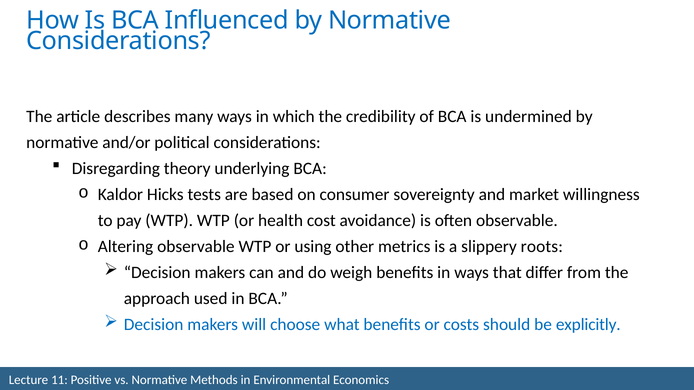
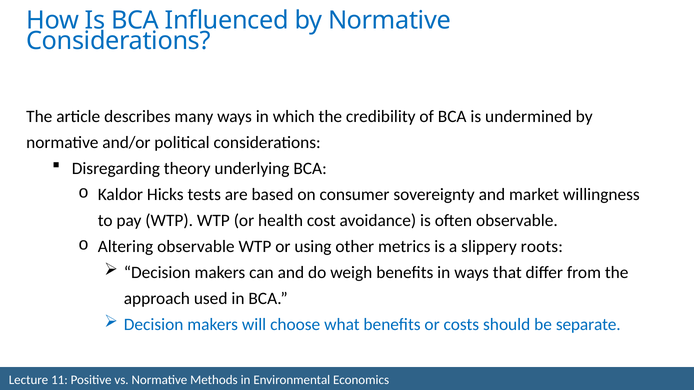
explicitly: explicitly -> separate (588, 325)
